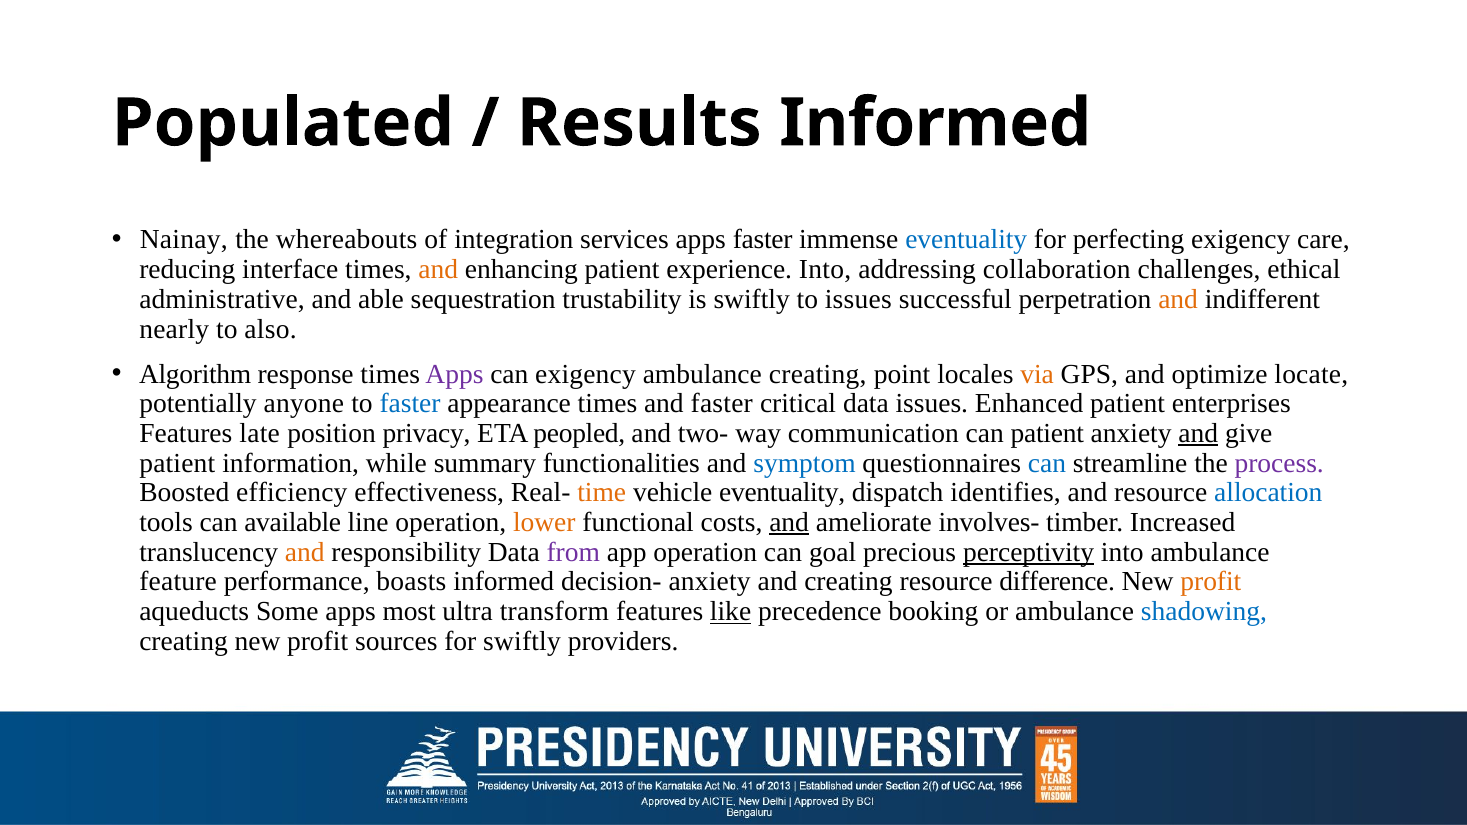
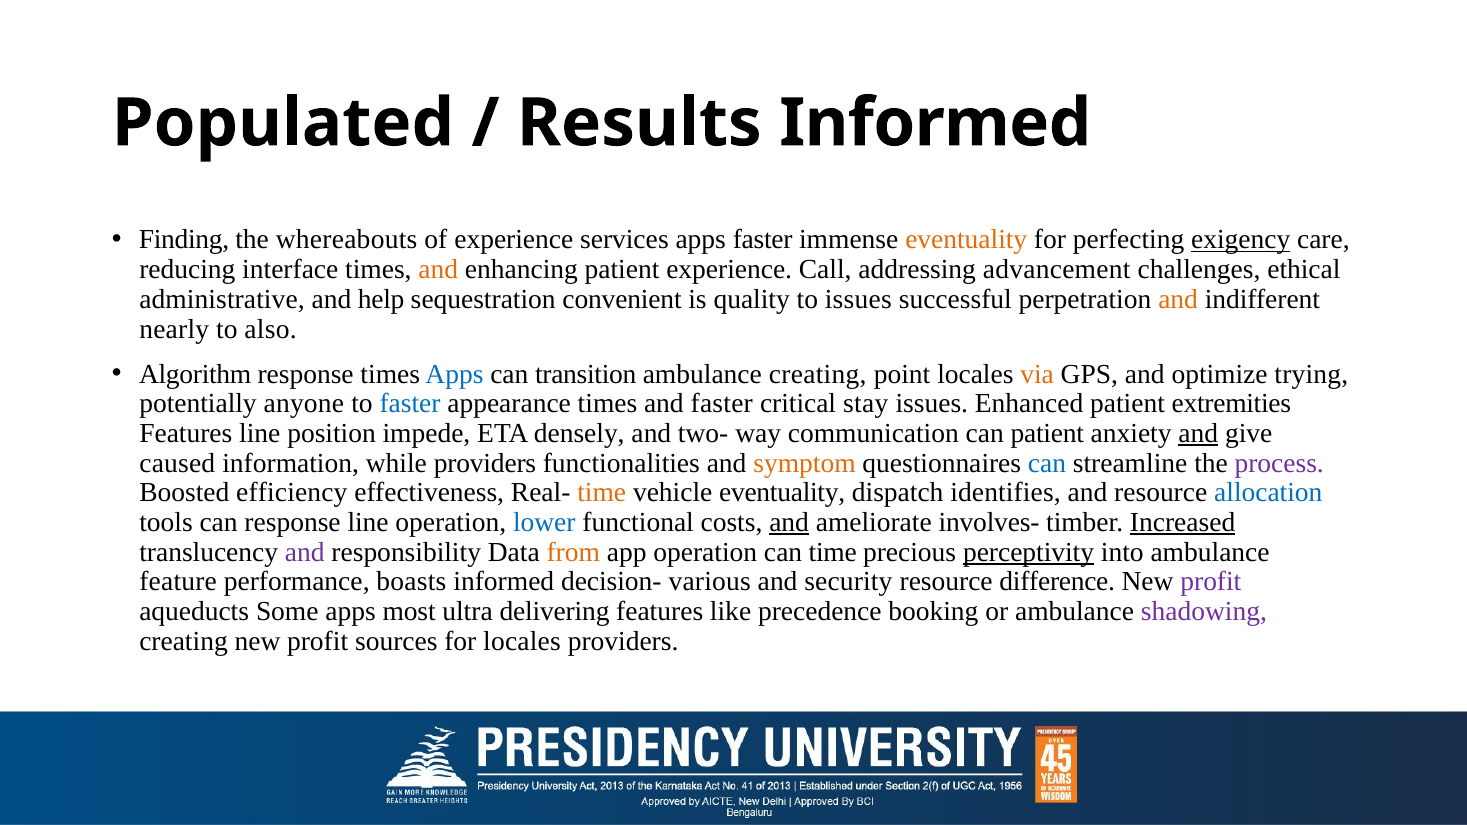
Nainay: Nainay -> Finding (184, 240)
of integration: integration -> experience (514, 240)
eventuality colour: blue -> orange (966, 240)
exigency underline: none -> present (1241, 240)
experience Into: Into -> Call (825, 270)
collaboration: collaboration -> advancement (1057, 270)
able: able -> help (381, 299)
trustability: trustability -> convenient (622, 299)
is swiftly: swiftly -> quality (752, 299)
Apps colour: purple -> blue (454, 374)
can exigency: exigency -> transition (586, 374)
locate: locate -> trying (1311, 374)
critical data: data -> stay (866, 404)
enterprises: enterprises -> extremities (1231, 404)
Features late: late -> line (260, 433)
privacy: privacy -> impede (426, 433)
peopled: peopled -> densely (579, 433)
patient: patient -> caused (177, 463)
while summary: summary -> providers (485, 463)
symptom colour: blue -> orange (804, 463)
can available: available -> response (293, 523)
lower colour: orange -> blue (544, 523)
Increased underline: none -> present (1183, 523)
and colour: orange -> purple (305, 552)
from colour: purple -> orange (573, 552)
can goal: goal -> time (833, 552)
decision- anxiety: anxiety -> various (710, 582)
and creating: creating -> security (848, 582)
profit colour: orange -> purple (1211, 582)
transform: transform -> delivering (555, 612)
like underline: present -> none (731, 612)
shadowing colour: blue -> purple (1204, 612)
for swiftly: swiftly -> locales (522, 641)
